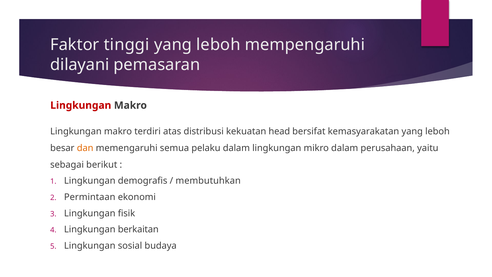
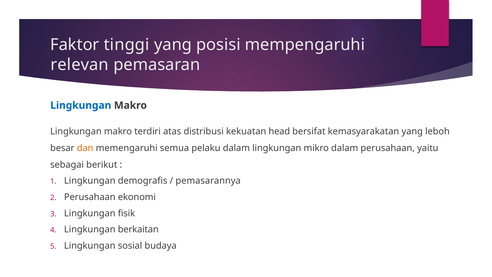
leboh: leboh -> posisi (218, 45)
dilayani: dilayani -> relevan (80, 65)
Lingkungan colour: red -> blue (81, 105)
membutuhkan: membutuhkan -> pemasarannya (208, 181)
Permintaan: Permintaan -> Perusahaan (90, 197)
